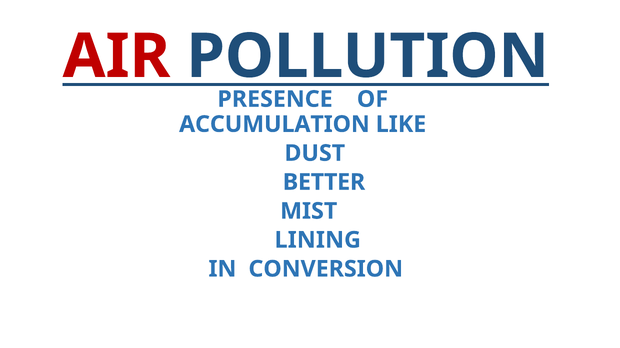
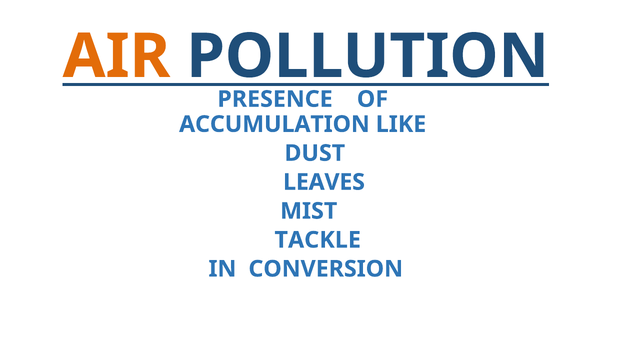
AIR colour: red -> orange (116, 57)
BETTER: BETTER -> LEAVES (324, 182)
LINING: LINING -> TACKLE (318, 240)
